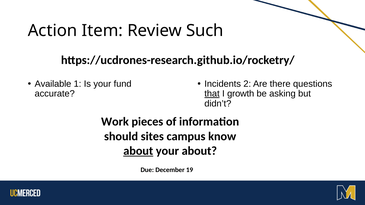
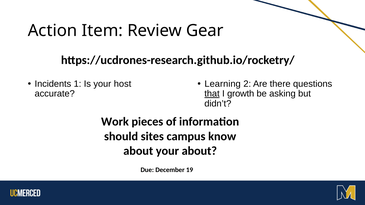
Such: Such -> Gear (205, 31)
Available: Available -> Incidents (53, 84)
fund: fund -> host (123, 84)
Incidents: Incidents -> Learning (223, 84)
about underline: present -> none (138, 151)
